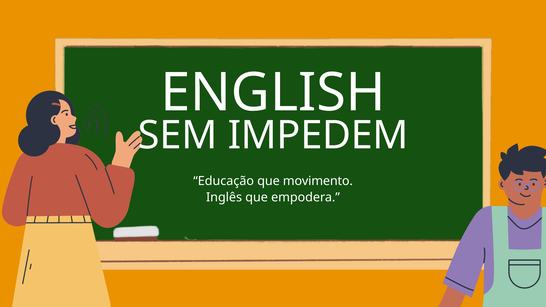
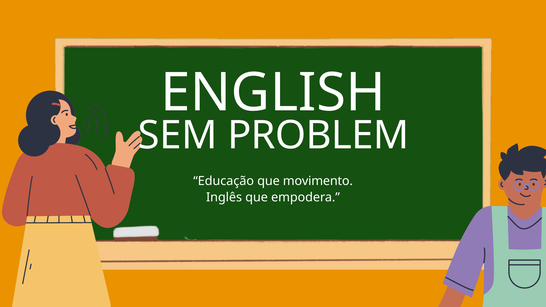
IMPEDEM: IMPEDEM -> PROBLEM (318, 135)
